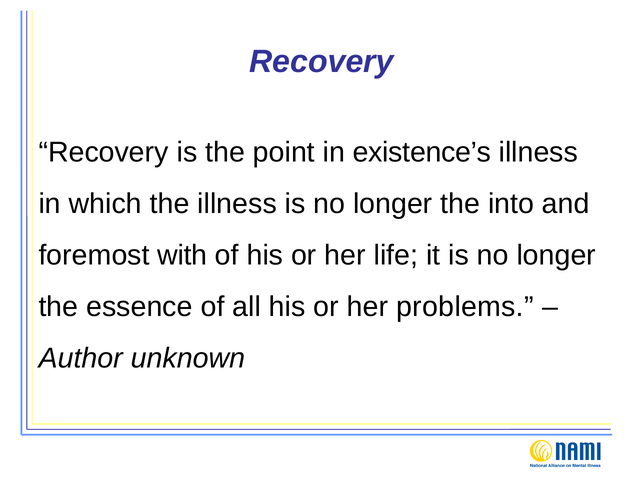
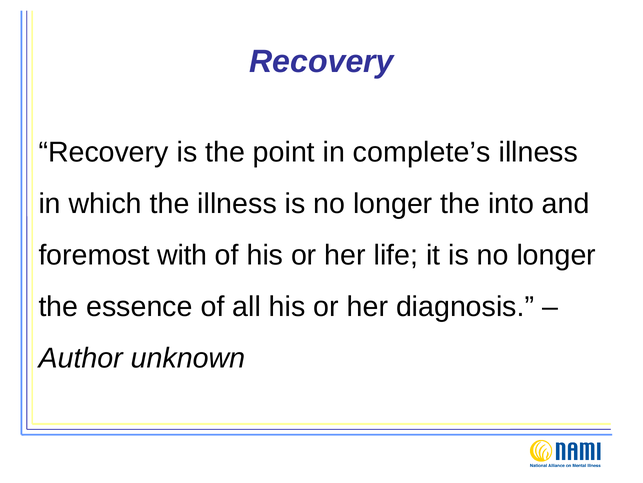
existence’s: existence’s -> complete’s (422, 152)
problems: problems -> diagnosis (465, 306)
